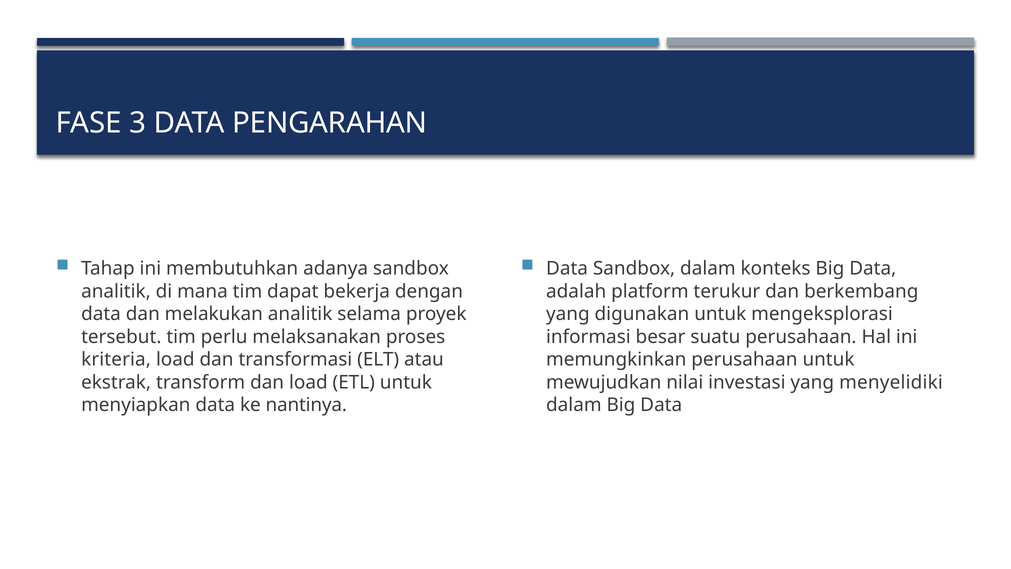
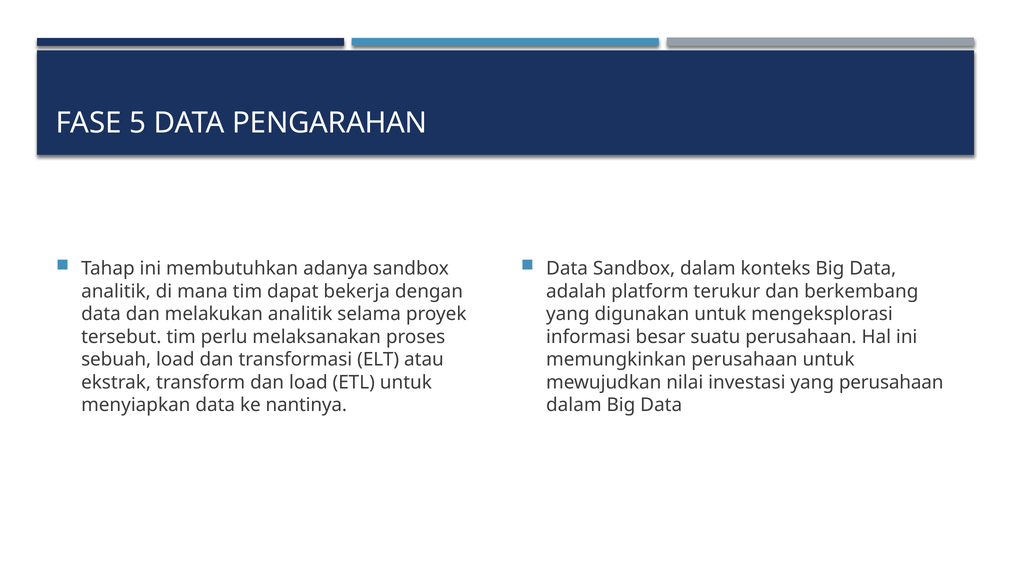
3: 3 -> 5 (138, 123)
kriteria: kriteria -> sebuah (116, 359)
yang menyelidiki: menyelidiki -> perusahaan (891, 382)
